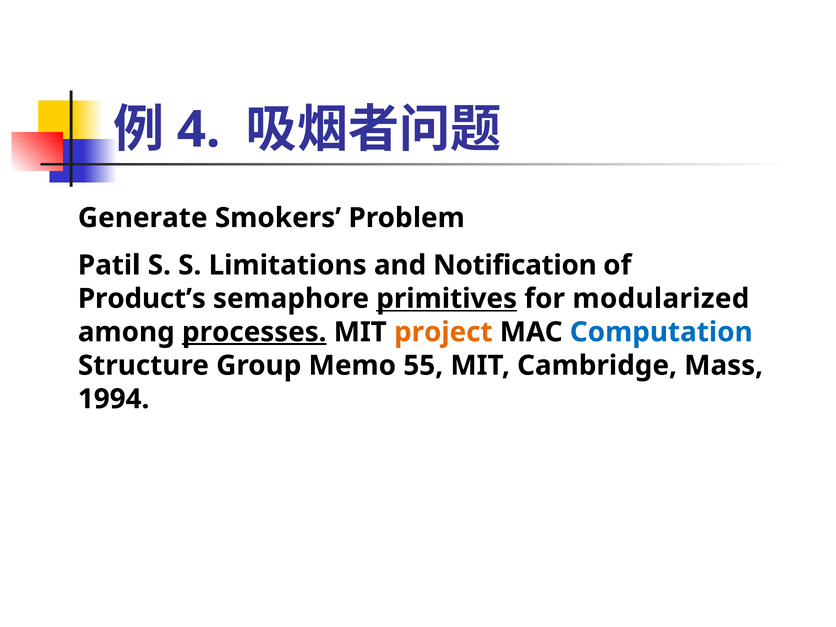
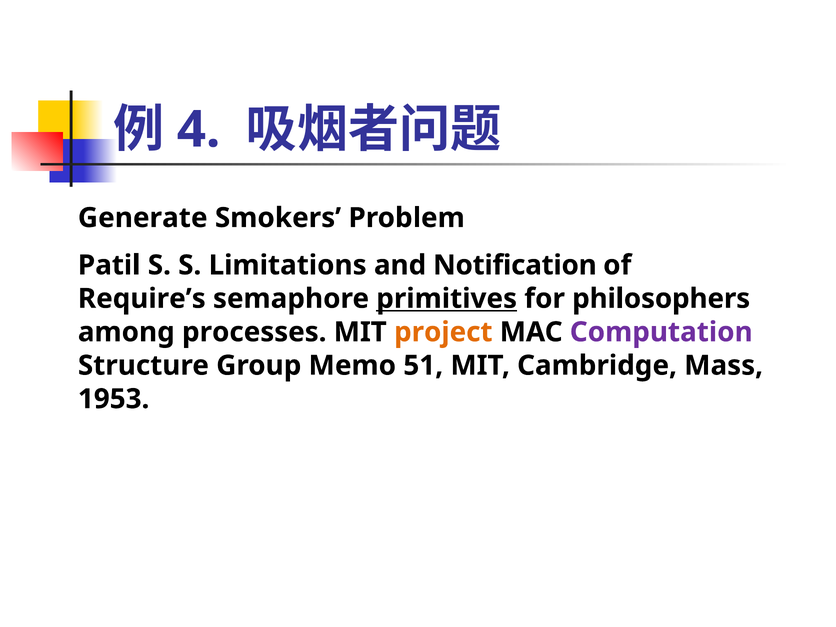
Product’s: Product’s -> Require’s (142, 299)
modularized: modularized -> philosophers (661, 299)
processes underline: present -> none (254, 332)
Computation colour: blue -> purple (661, 332)
55: 55 -> 51 (423, 366)
1994: 1994 -> 1953 (114, 399)
